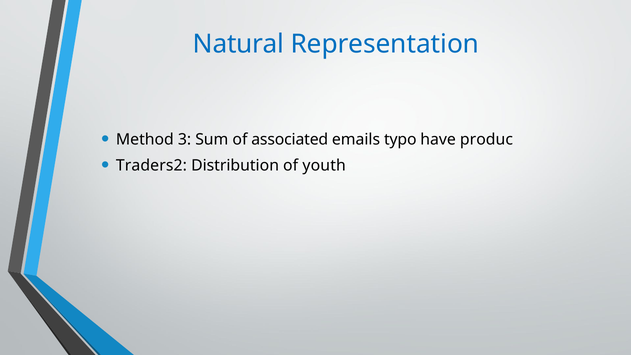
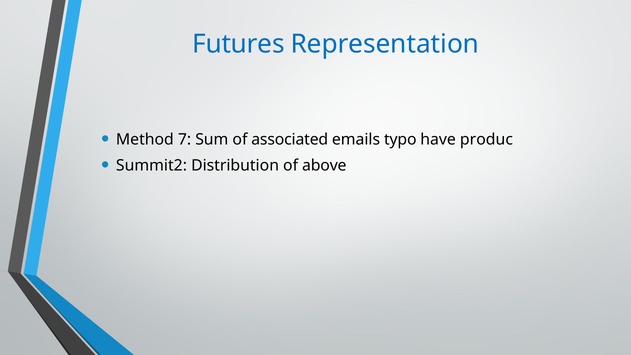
Natural: Natural -> Futures (238, 44)
3: 3 -> 7 (185, 139)
Traders2: Traders2 -> Summit2 (151, 165)
youth: youth -> above (324, 165)
